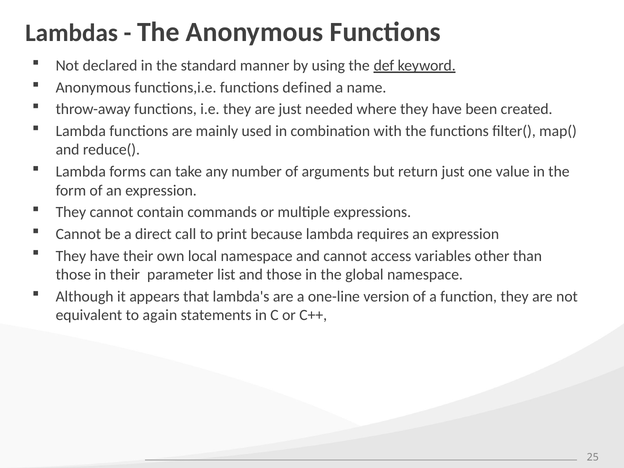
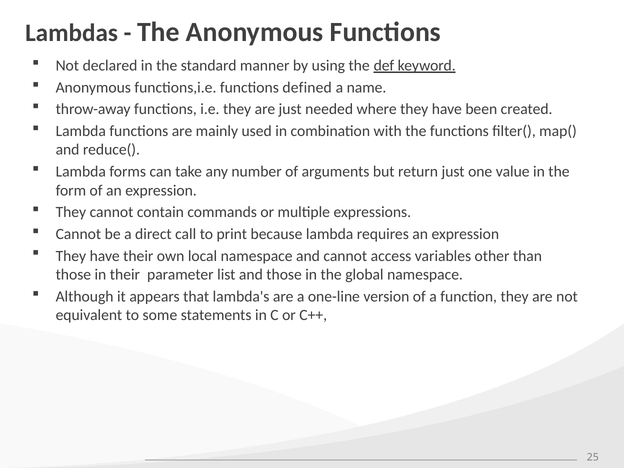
again: again -> some (160, 315)
